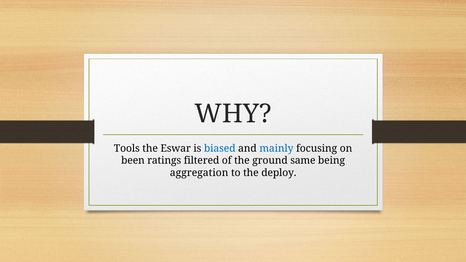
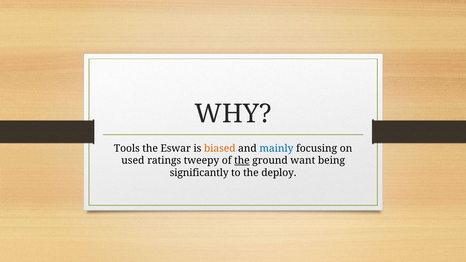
biased colour: blue -> orange (220, 148)
been: been -> used (133, 161)
filtered: filtered -> tweepy (201, 161)
the underline: none -> present (242, 161)
same: same -> want (303, 161)
aggregation: aggregation -> significantly (199, 173)
